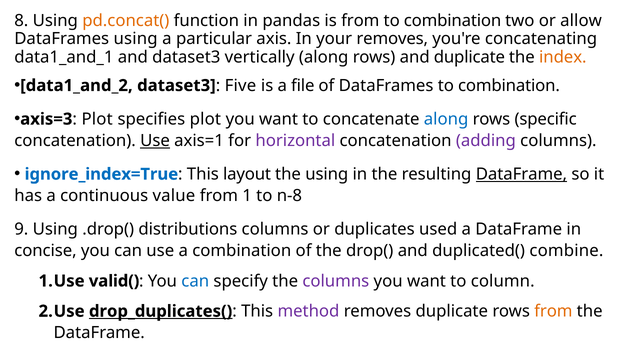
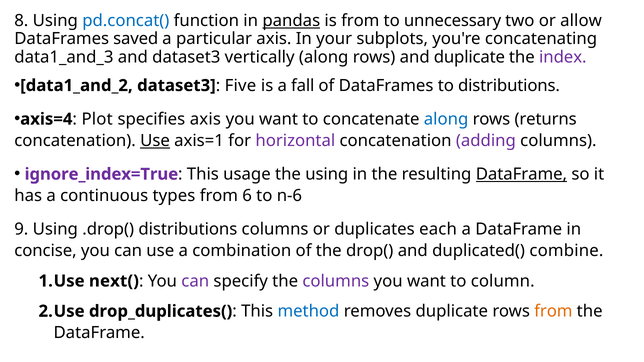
pd.concat( colour: orange -> blue (126, 21)
pandas underline: none -> present (291, 21)
combination: combination -> unnecessary (453, 21)
DataFrames using: using -> saved (136, 39)
your removes: removes -> subplots (392, 39)
data1_and_1: data1_and_1 -> data1_and_3 (64, 57)
index colour: orange -> purple (563, 57)
file: file -> fall (303, 86)
DataFrames to combination: combination -> distributions (509, 86)
axis=3: axis=3 -> axis=4 (46, 119)
specifies plot: plot -> axis (205, 119)
specific: specific -> returns (546, 119)
ignore_index=True colour: blue -> purple (101, 174)
layout: layout -> usage (247, 174)
value: value -> types (174, 196)
1: 1 -> 6 (247, 196)
n-8: n-8 -> n-6 (289, 196)
used: used -> each (438, 229)
valid(: valid( -> next( (114, 281)
can colour: blue -> purple (195, 281)
drop_duplicates( underline: present -> none (161, 311)
method colour: purple -> blue (308, 311)
